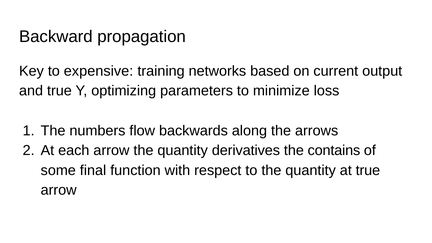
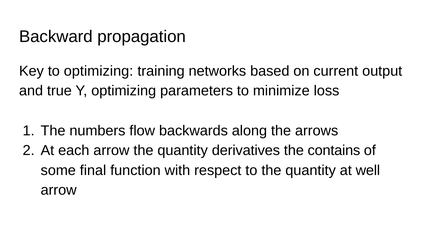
to expensive: expensive -> optimizing (99, 71)
at true: true -> well (368, 170)
